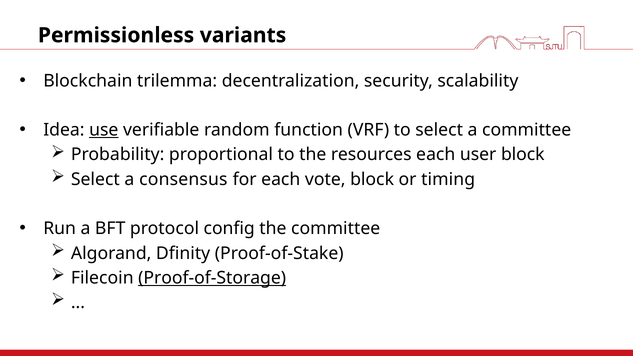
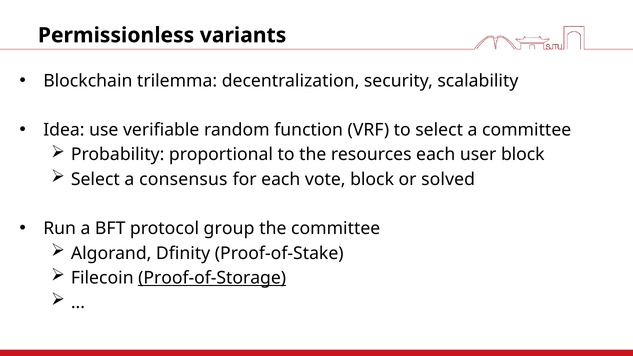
use underline: present -> none (104, 130)
timing: timing -> solved (448, 179)
config: config -> group (229, 229)
